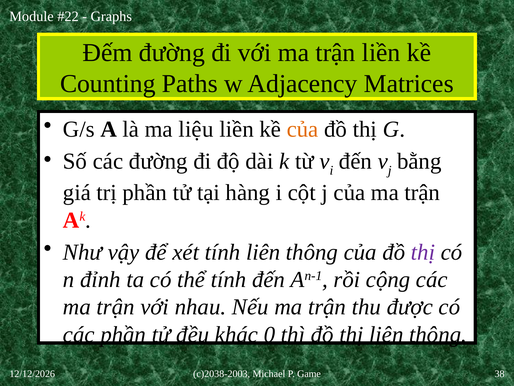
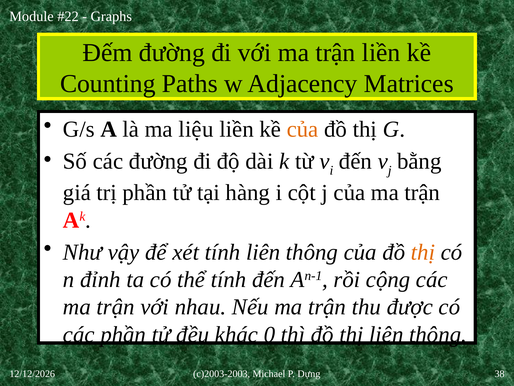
thị colour: purple -> orange (423, 252)
c)2038-2003: c)2038-2003 -> c)2003-2003 (222, 373)
Game: Game -> Dựng (309, 373)
